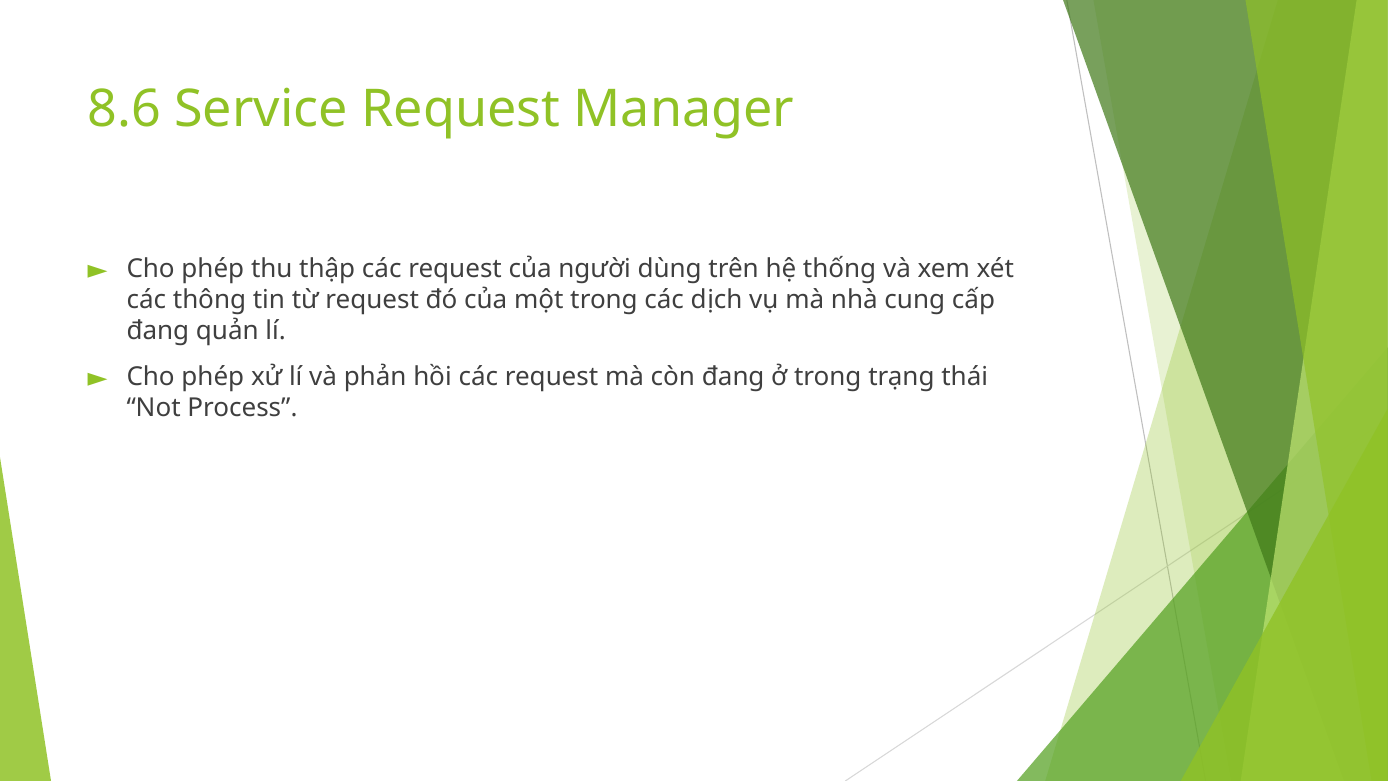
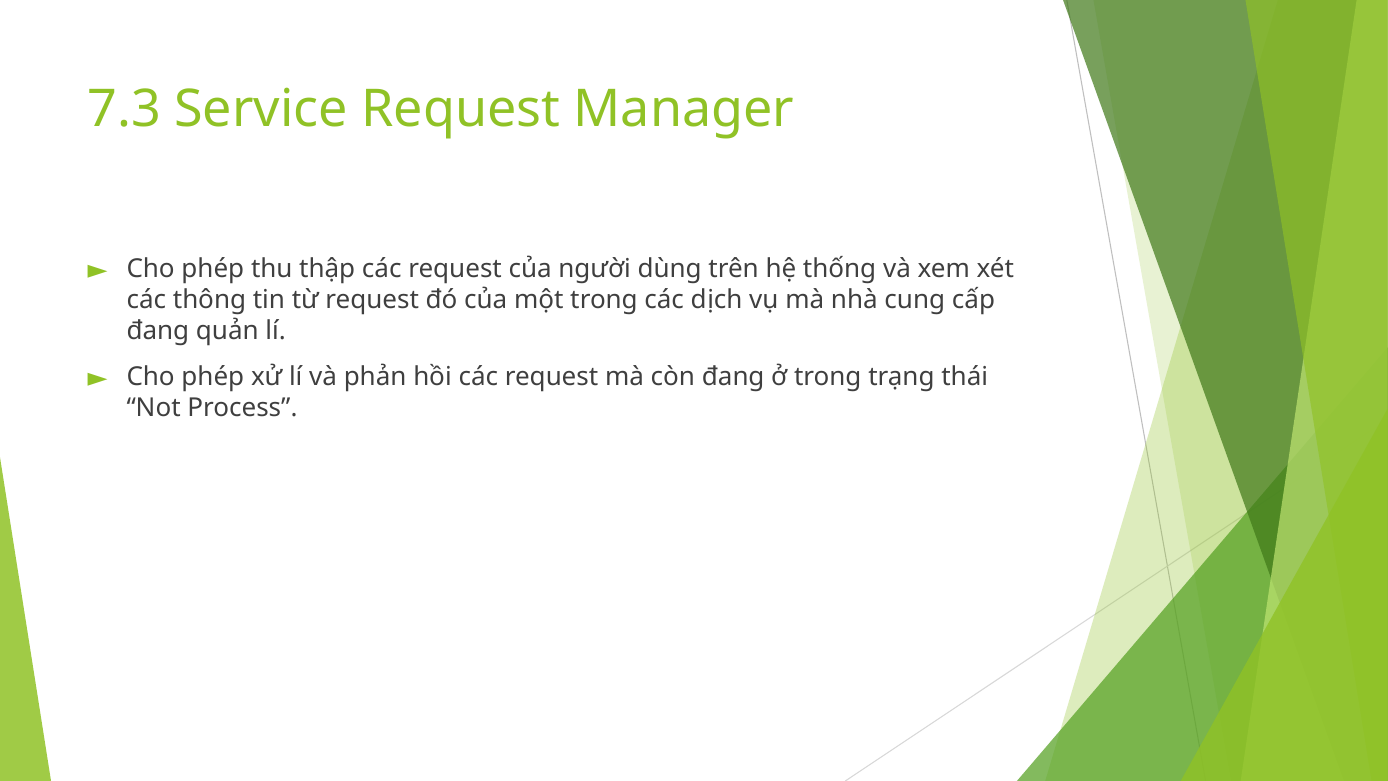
8.6: 8.6 -> 7.3 (124, 109)
